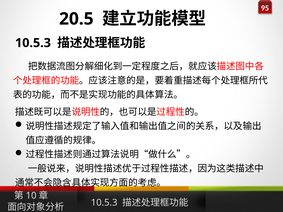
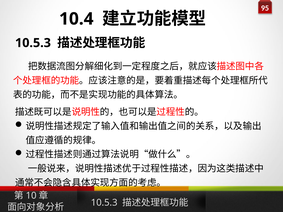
20.5: 20.5 -> 10.4 (76, 19)
